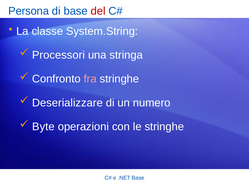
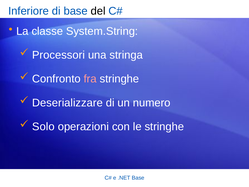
Persona: Persona -> Inferiore (29, 11)
del colour: red -> black (98, 11)
Byte: Byte -> Solo (43, 126)
